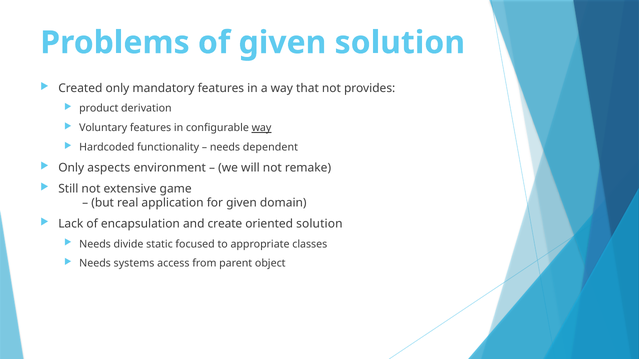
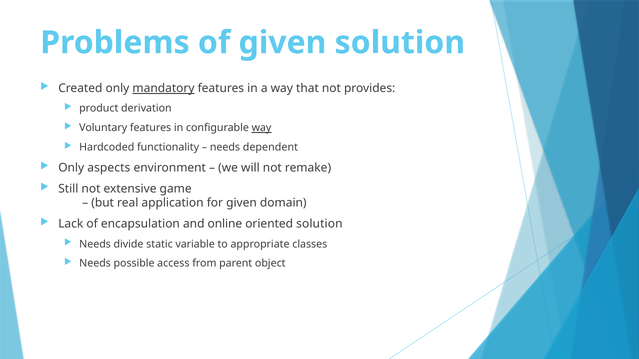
mandatory underline: none -> present (164, 88)
create: create -> online (225, 224)
focused: focused -> variable (195, 244)
systems: systems -> possible (134, 264)
